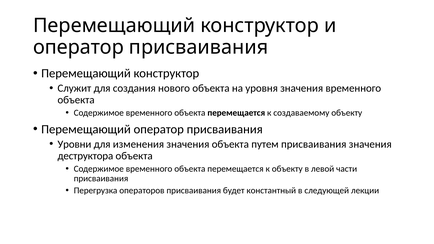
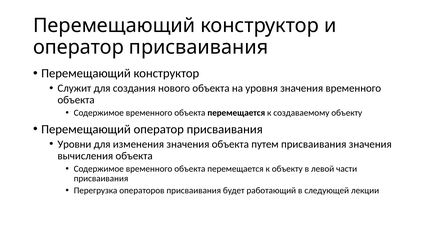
деструктора: деструктора -> вычисления (85, 156)
константный: константный -> работающий (271, 191)
